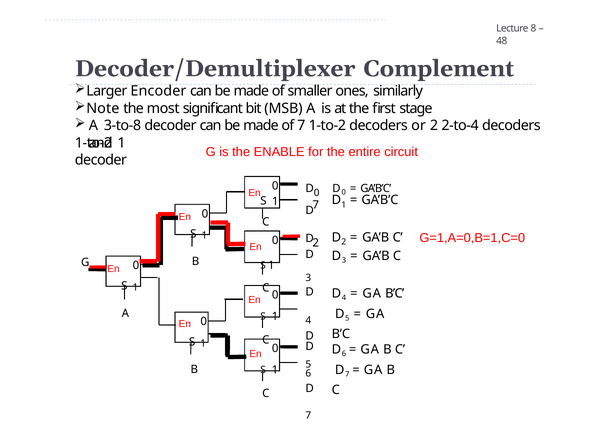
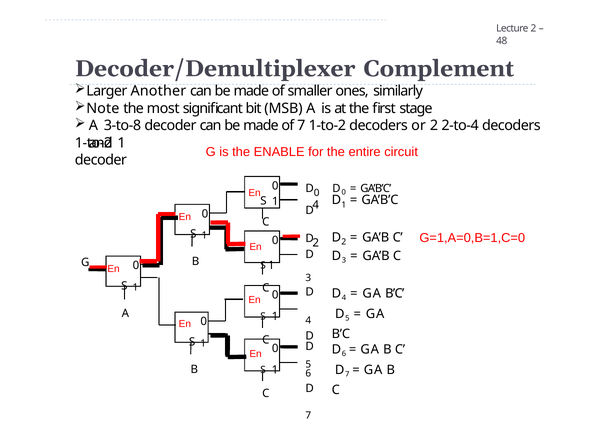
Lecture 8: 8 -> 2 (533, 29)
Encoder: Encoder -> Another (158, 91)
1 7: 7 -> 4 (316, 205)
